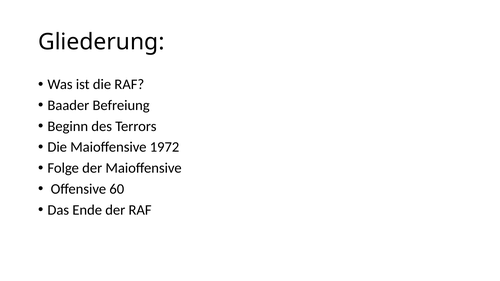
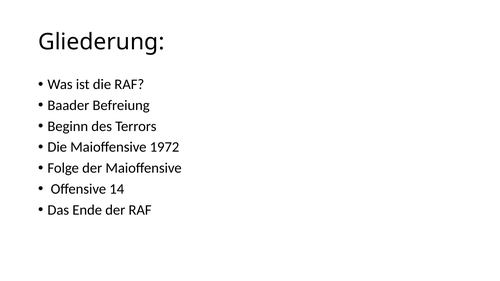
60: 60 -> 14 (117, 189)
